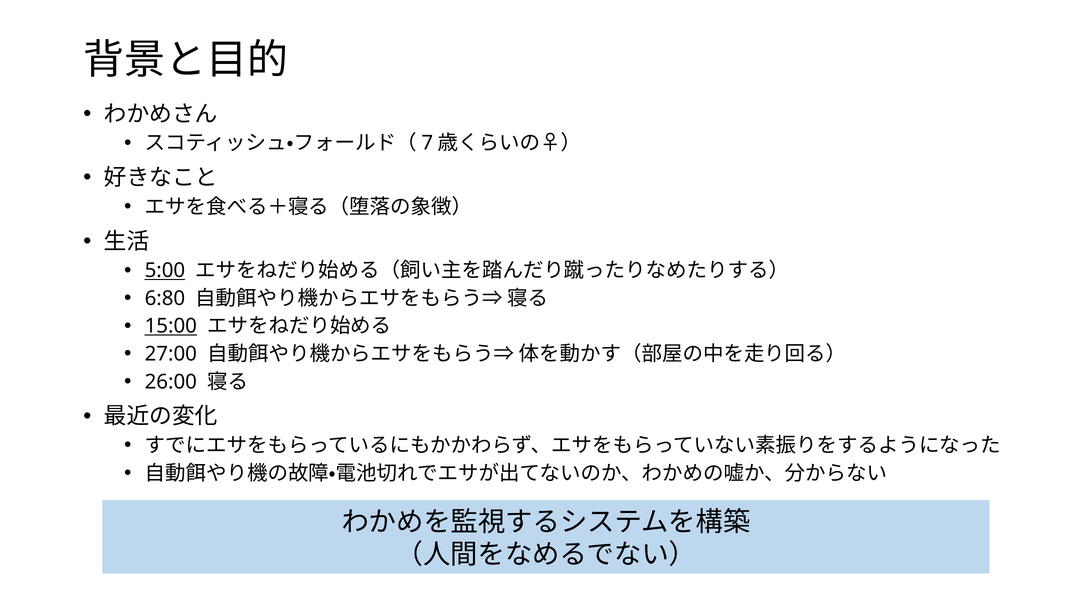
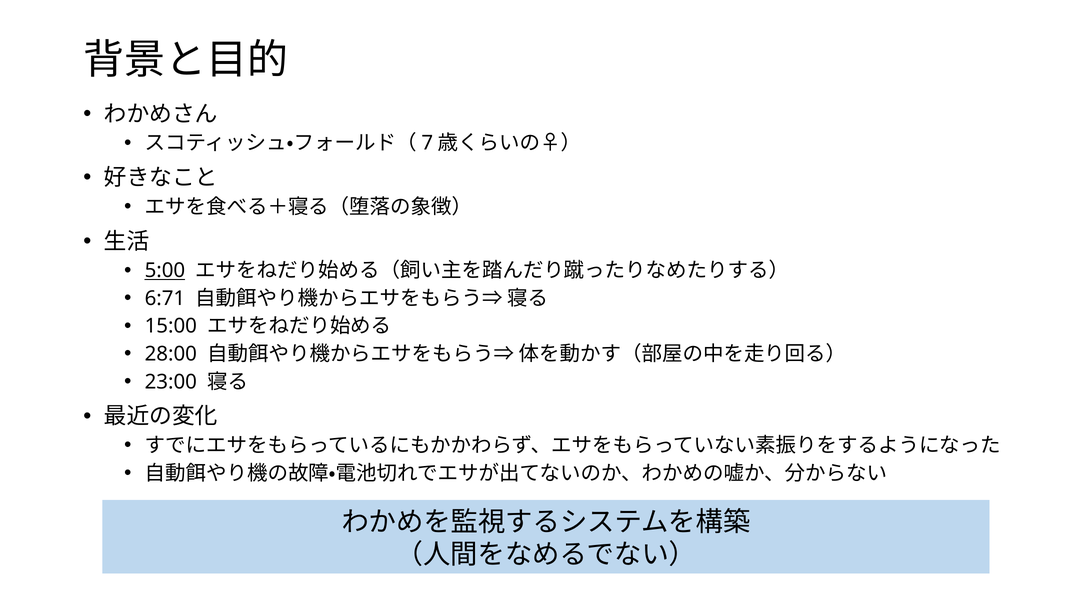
6:80: 6:80 -> 6:71 (165, 299)
15:00 underline: present -> none (171, 326)
27:00: 27:00 -> 28:00 (171, 354)
26:00: 26:00 -> 23:00 (171, 382)
